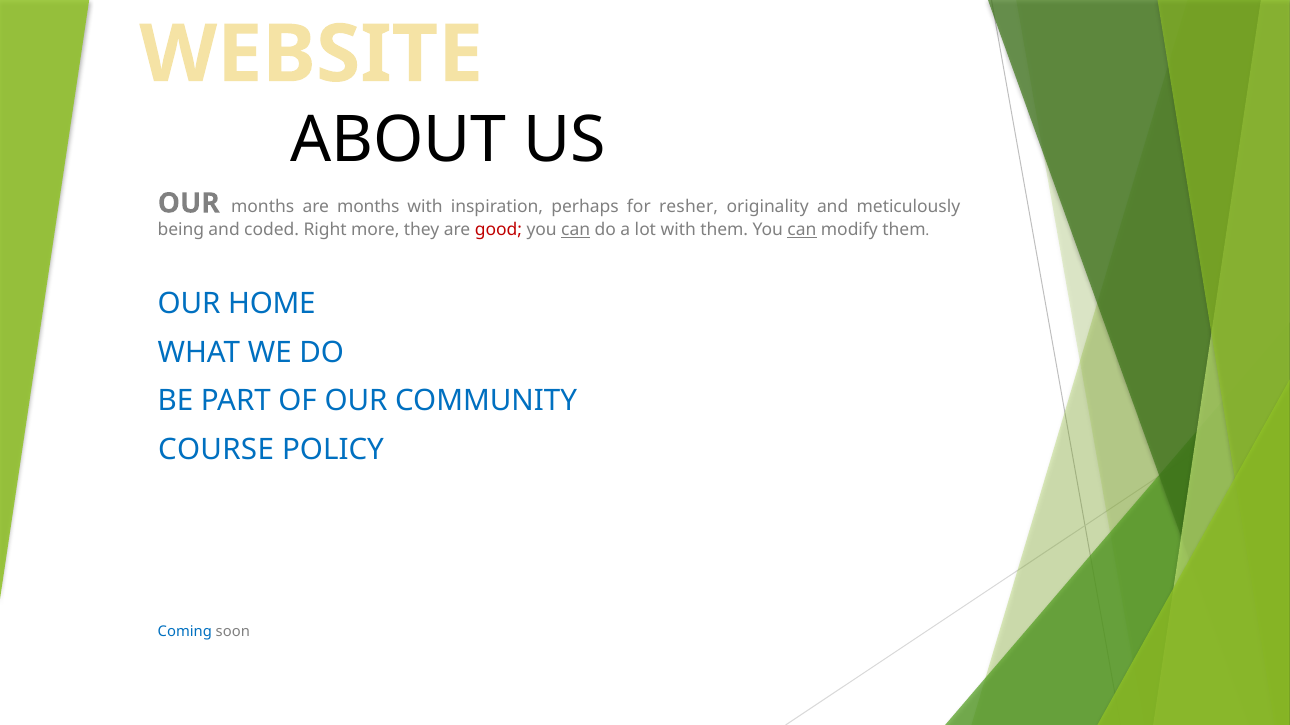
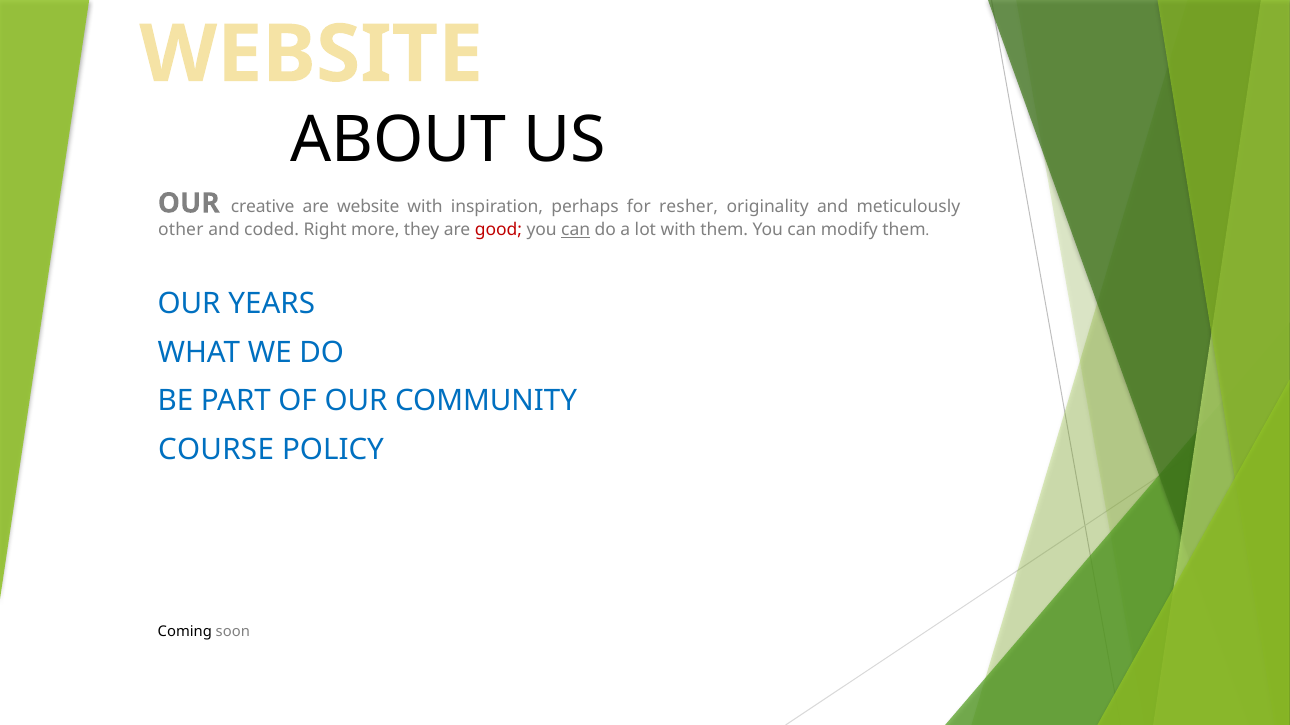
OUR months: months -> creative (263, 207)
are months: months -> website (368, 207)
being: being -> other (181, 230)
can underline: present -> none (802, 230)
HOME: HOME -> YEARS (272, 304)
Coming colour: blue -> black (185, 632)
